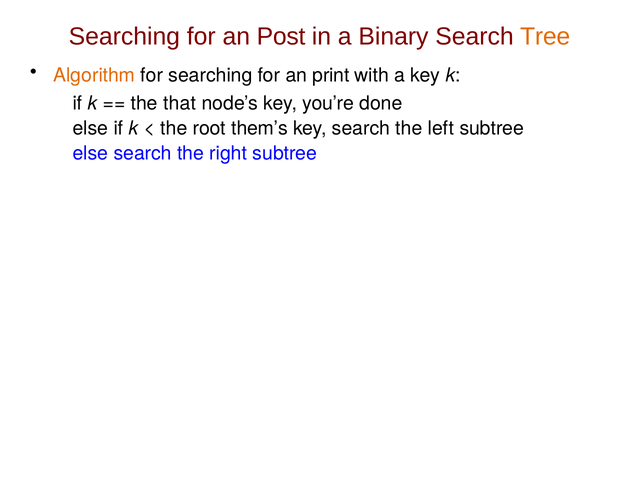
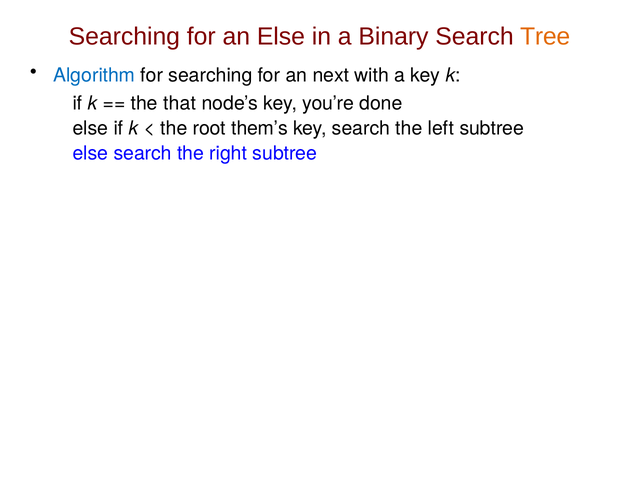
an Post: Post -> Else (281, 37)
Algorithm colour: orange -> blue (94, 75)
print: print -> next (331, 75)
